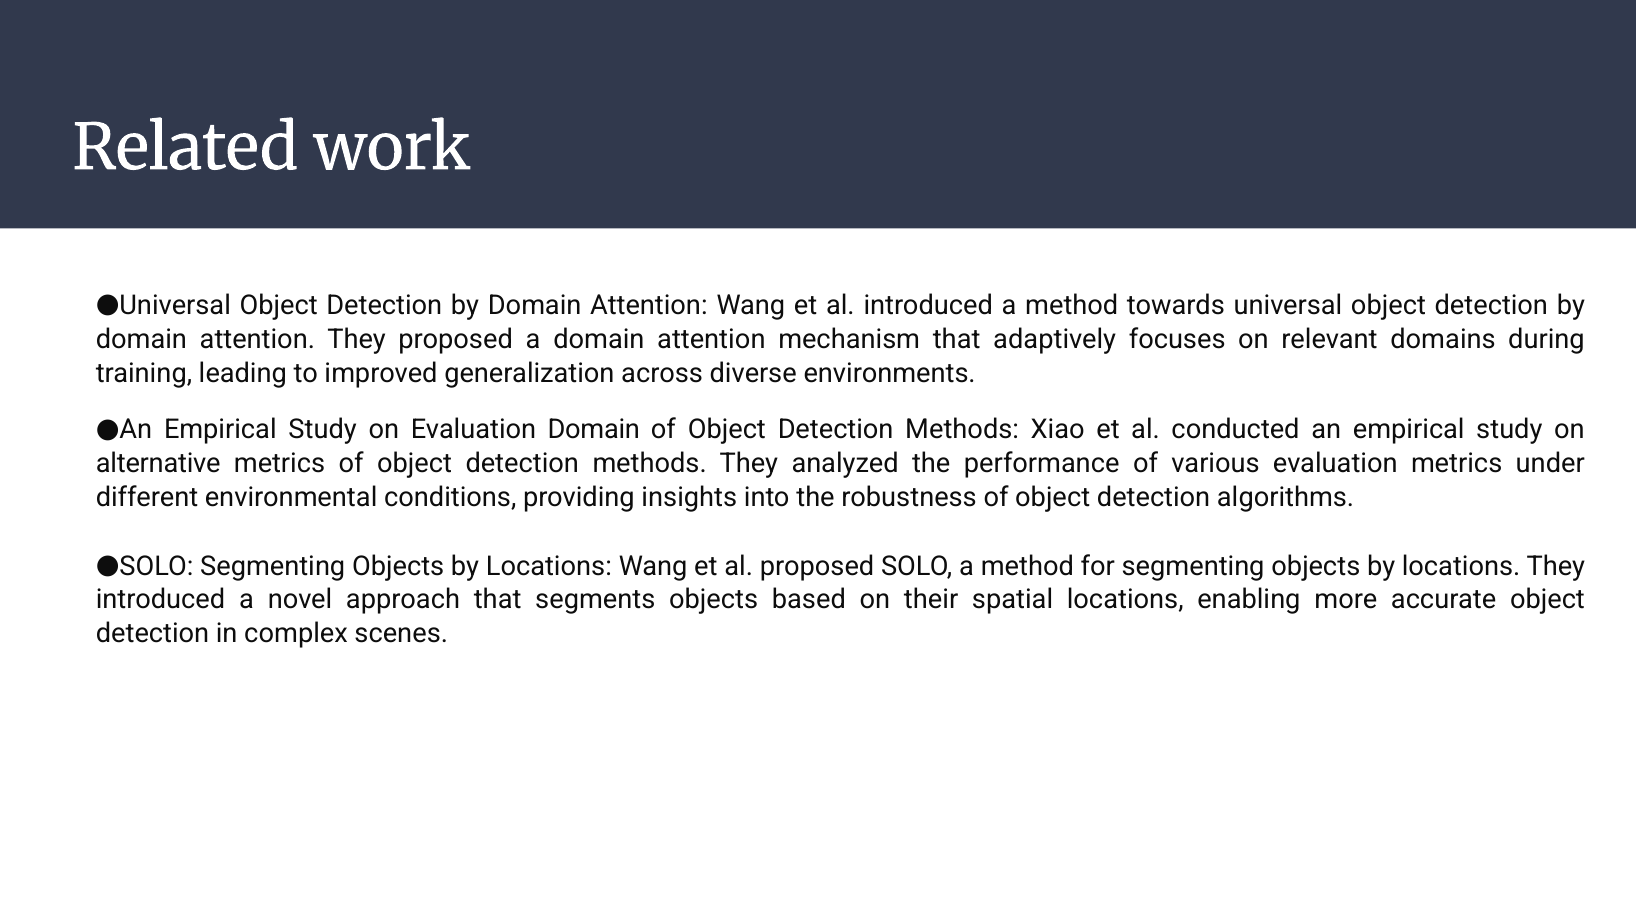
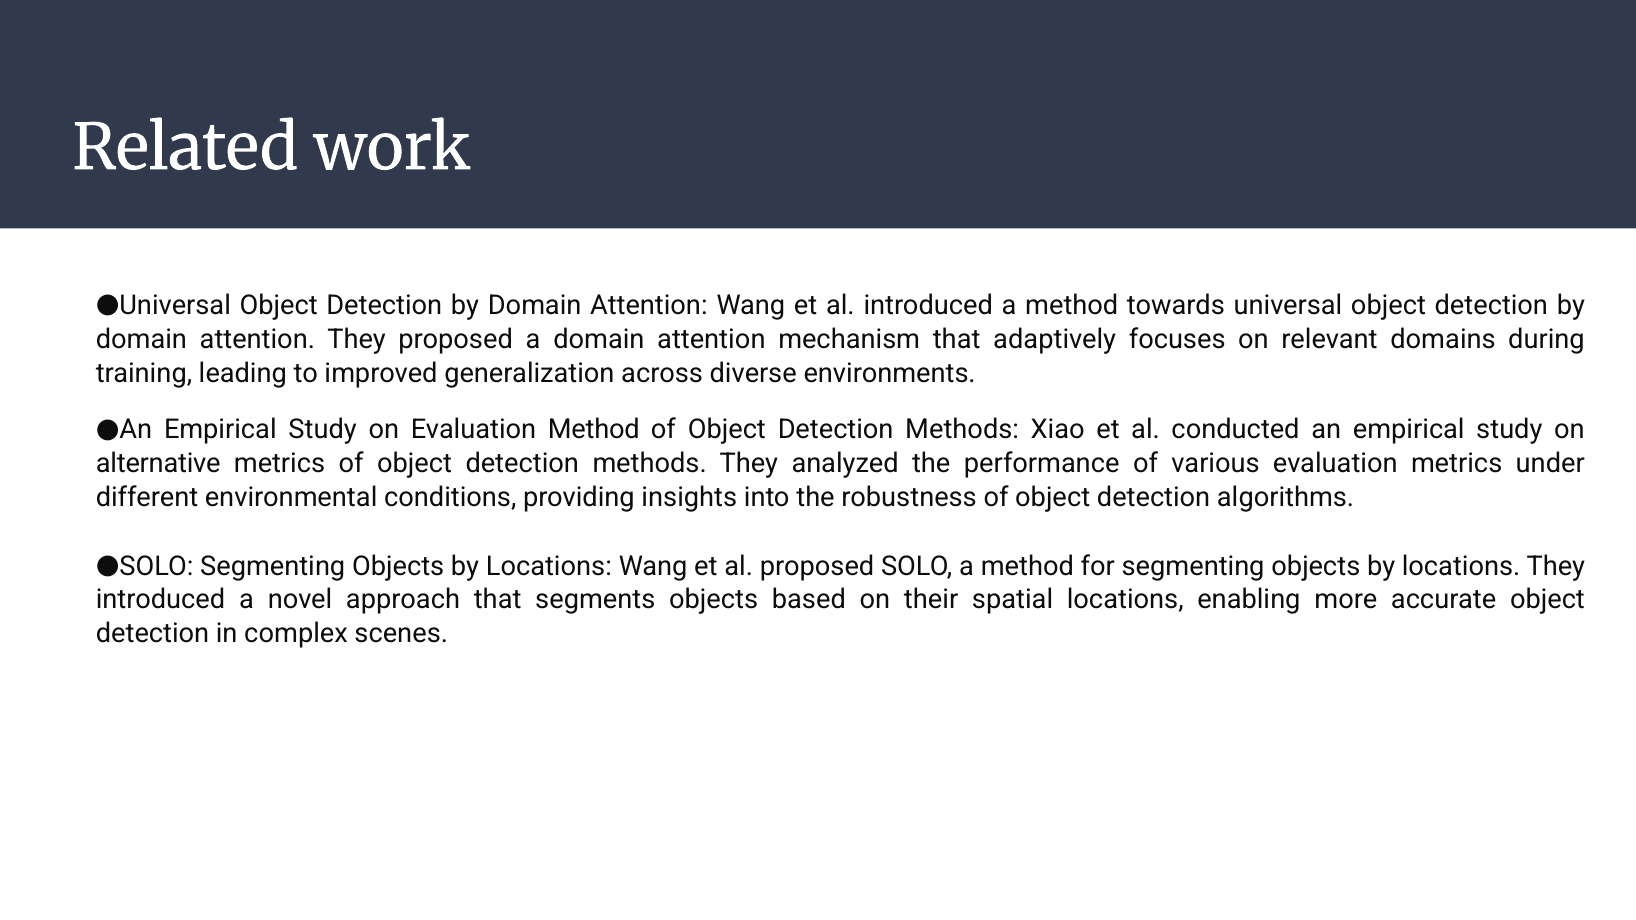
Evaluation Domain: Domain -> Method (594, 430)
